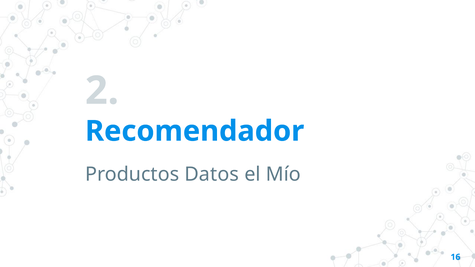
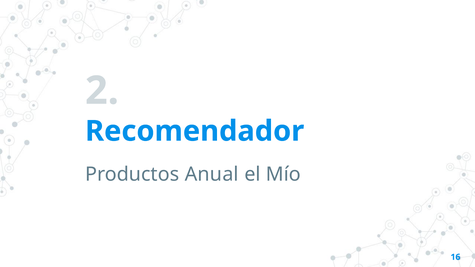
Datos: Datos -> Anual (212, 174)
